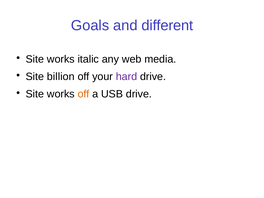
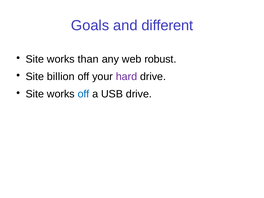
italic: italic -> than (88, 59)
media: media -> robust (160, 59)
off colour: orange -> blue (83, 94)
